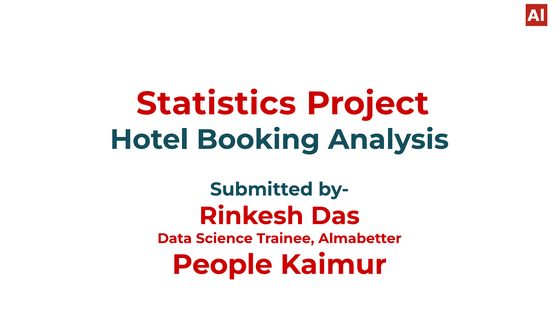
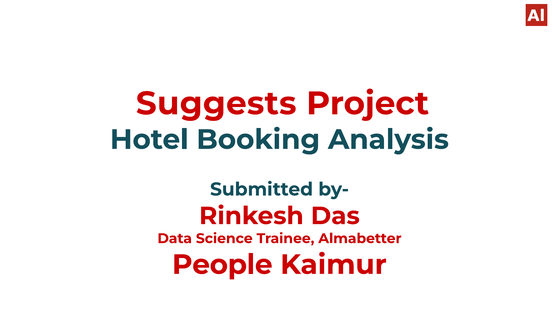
Statistics: Statistics -> Suggests (216, 103)
